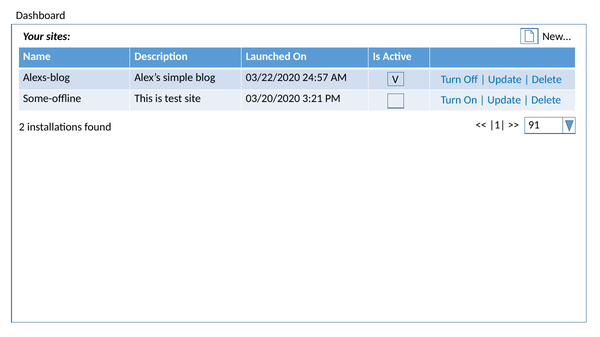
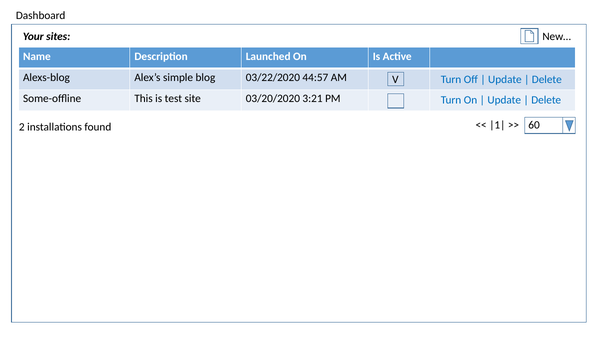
24:57: 24:57 -> 44:57 (315, 78)
91: 91 -> 60 (534, 125)
